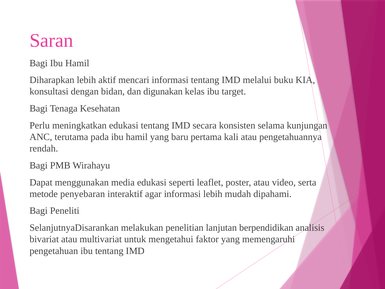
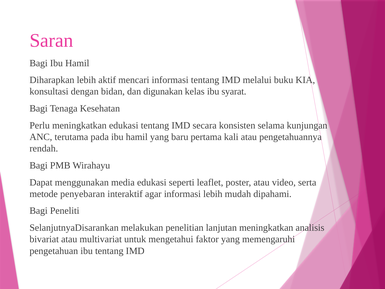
target: target -> syarat (234, 91)
lanjutan berpendidikan: berpendidikan -> meningkatkan (266, 228)
